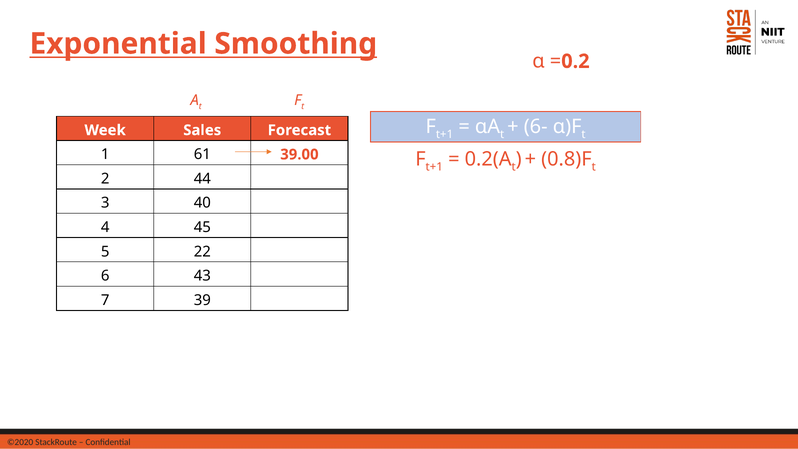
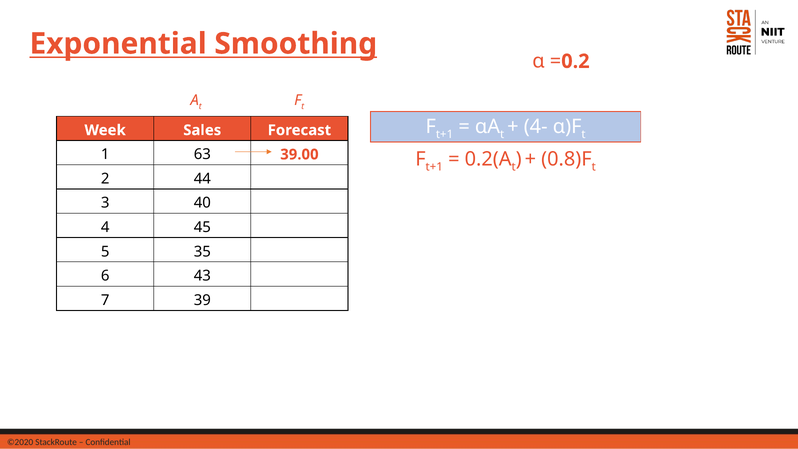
6-: 6- -> 4- (536, 126)
61: 61 -> 63 (202, 154)
22: 22 -> 35 (202, 252)
